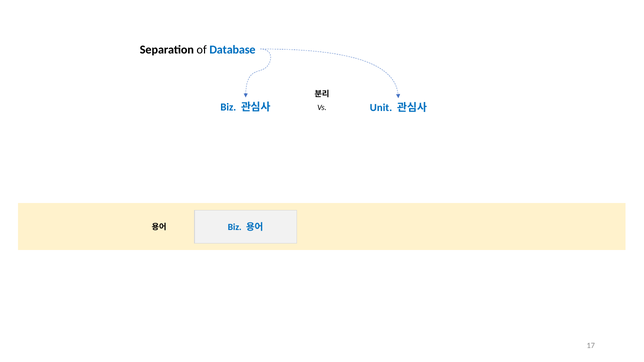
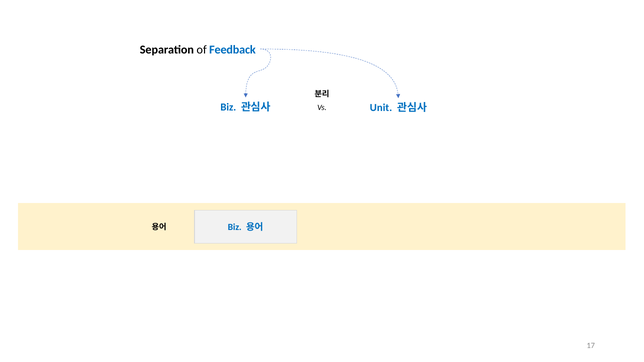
Database: Database -> Feedback (232, 50)
